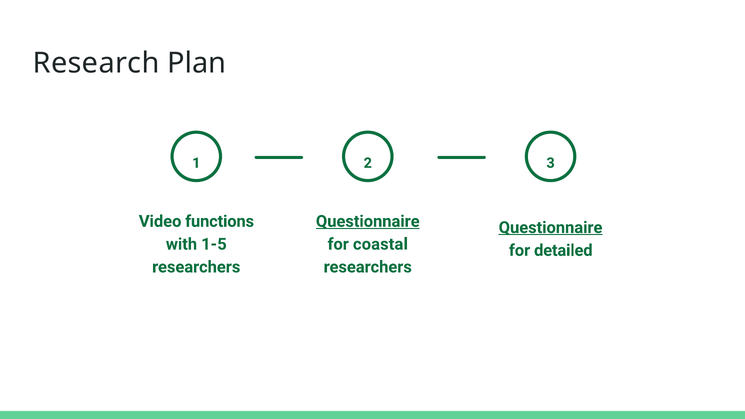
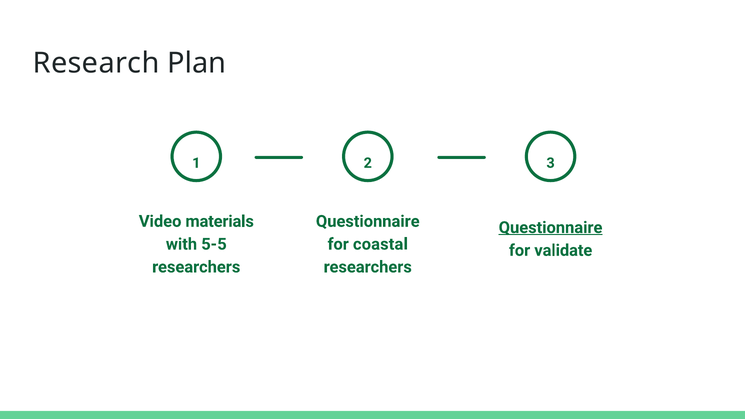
functions: functions -> materials (220, 221)
Questionnaire underline: present -> none (368, 221)
1-5: 1-5 -> 5-5 (214, 244)
detailed: detailed -> validate (563, 250)
